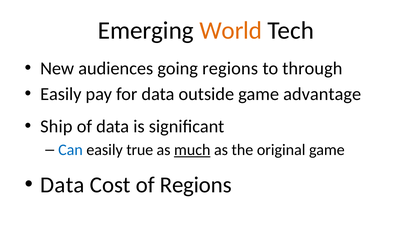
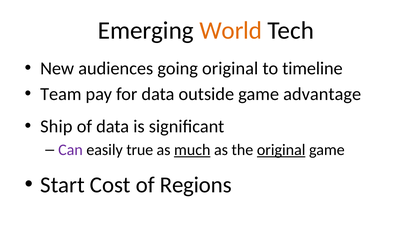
going regions: regions -> original (230, 68)
through: through -> timeline (312, 68)
Easily: Easily -> Team (61, 94)
Can colour: blue -> purple (70, 150)
original underline: none -> present (281, 150)
Data: Data -> Start (63, 185)
